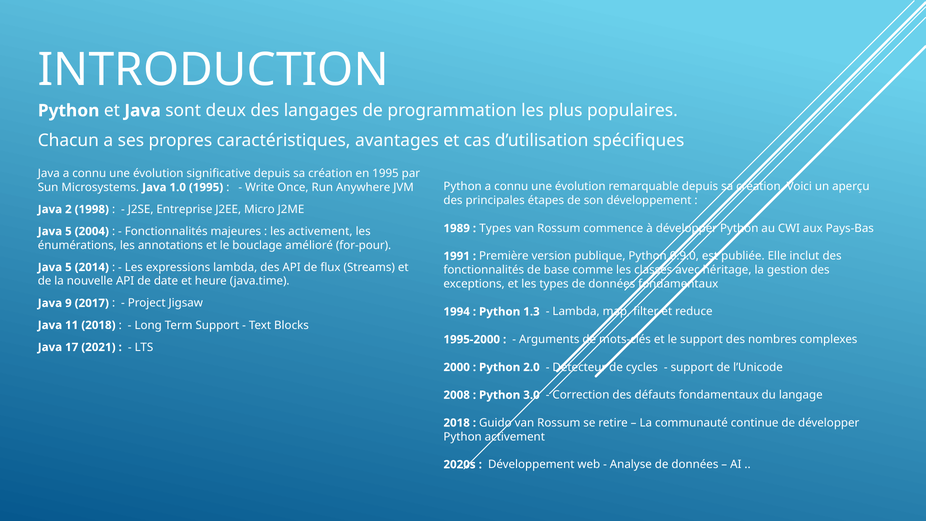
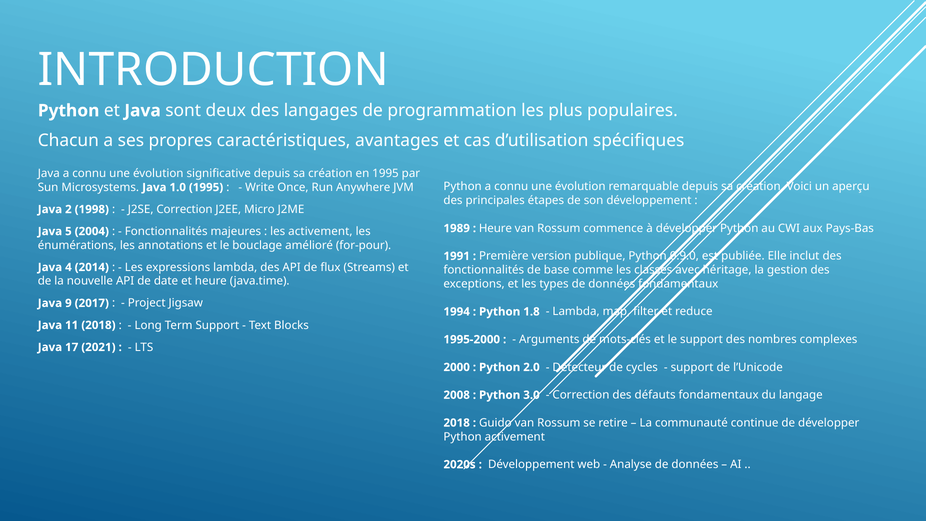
J2SE Entreprise: Entreprise -> Correction (184, 209)
Types: Types -> Heure (495, 228)
5: 5 -> 4 (68, 267)
1.3: 1.3 -> 1.8 (531, 312)
